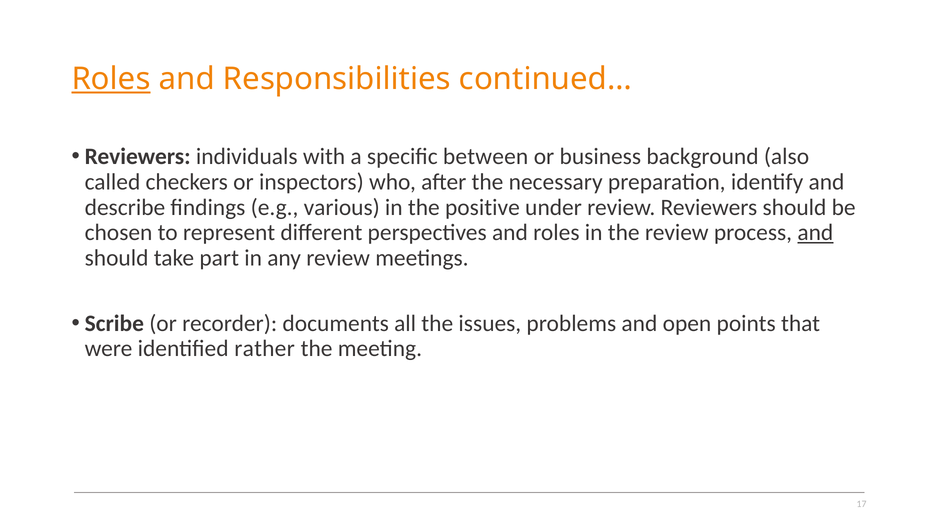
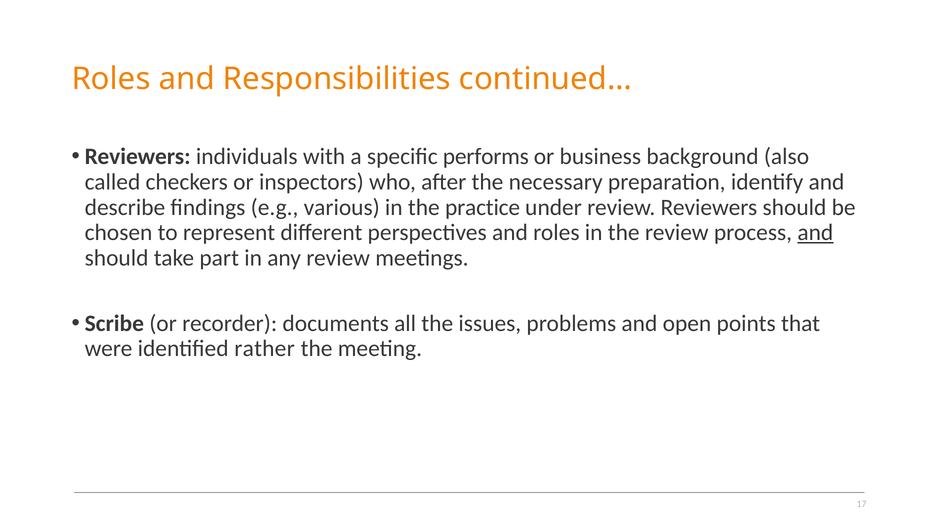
Roles underline: present -> none (111, 79)
between: between -> performs (486, 156)
positive: positive -> practice (483, 207)
